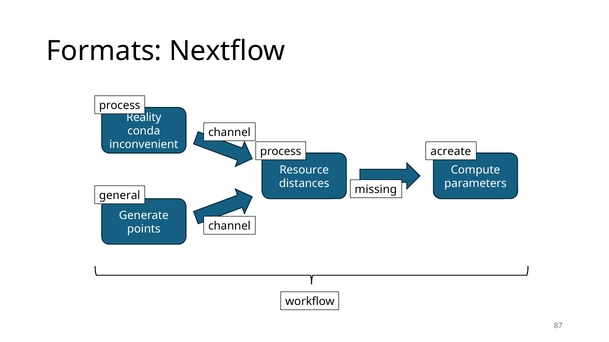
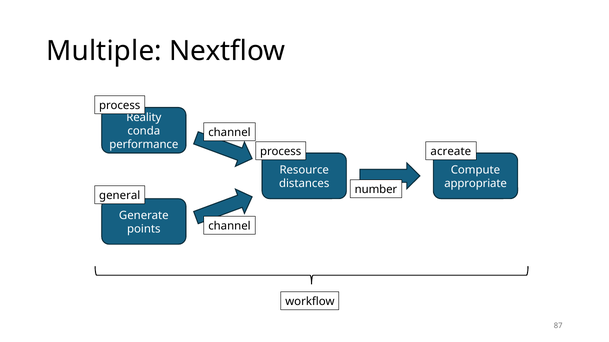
Formats: Formats -> Multiple (104, 51)
inconvenient: inconvenient -> performance (144, 145)
parameters: parameters -> appropriate (476, 184)
missing: missing -> number (376, 190)
